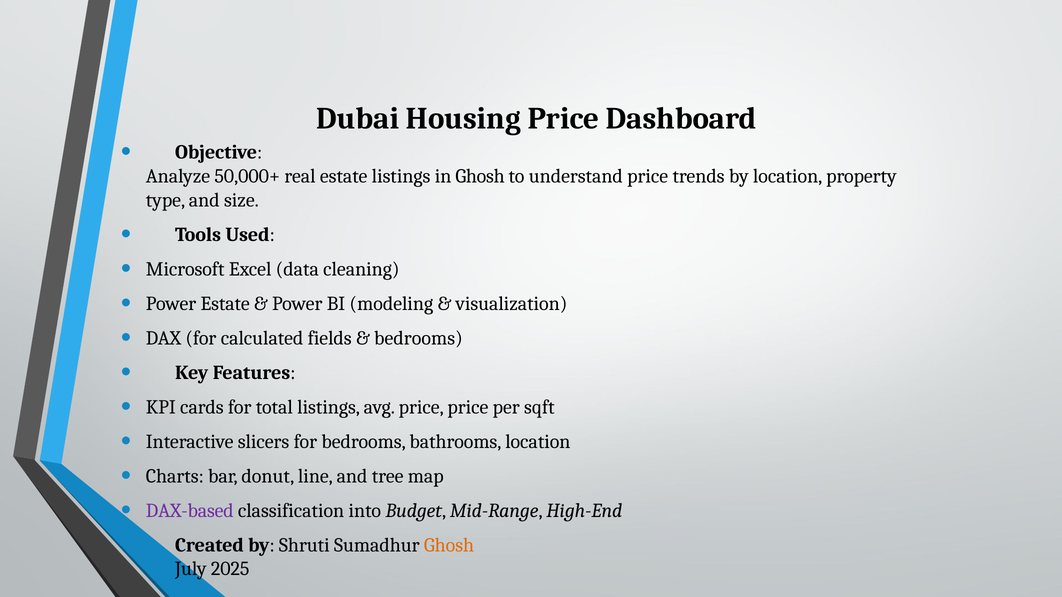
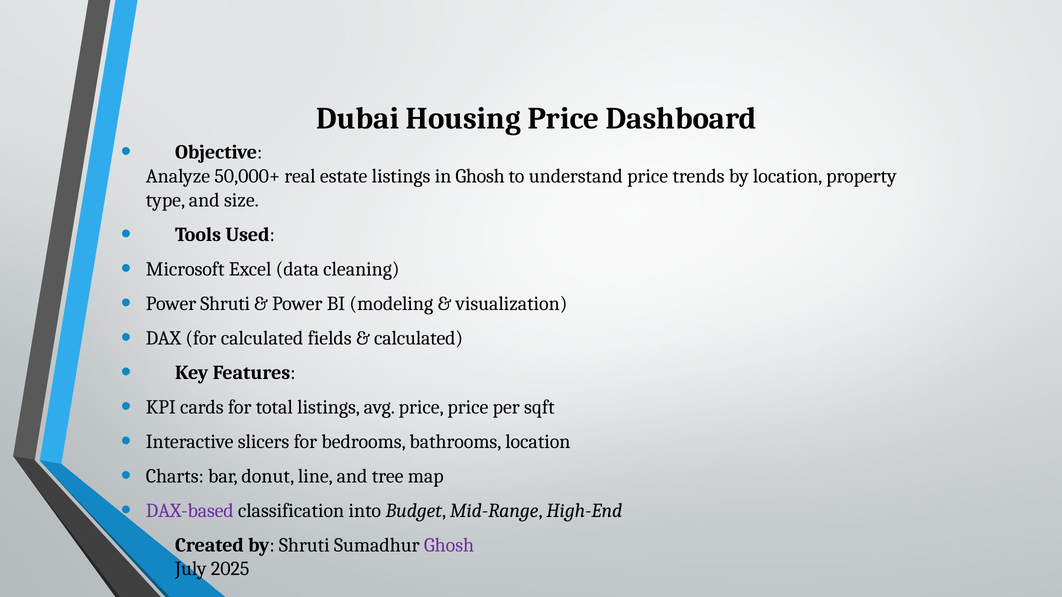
Power Estate: Estate -> Shruti (225, 304)
bedrooms: bedrooms -> calculated (419, 338)
Ghosh colour: orange -> purple (449, 545)
